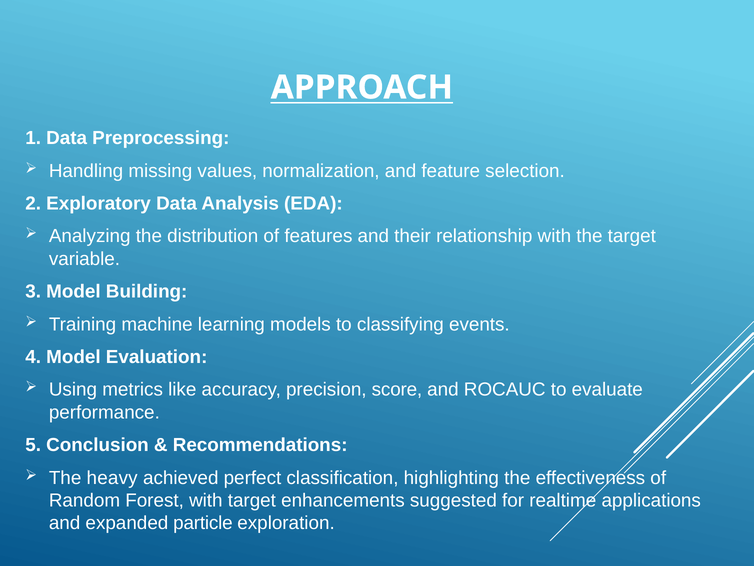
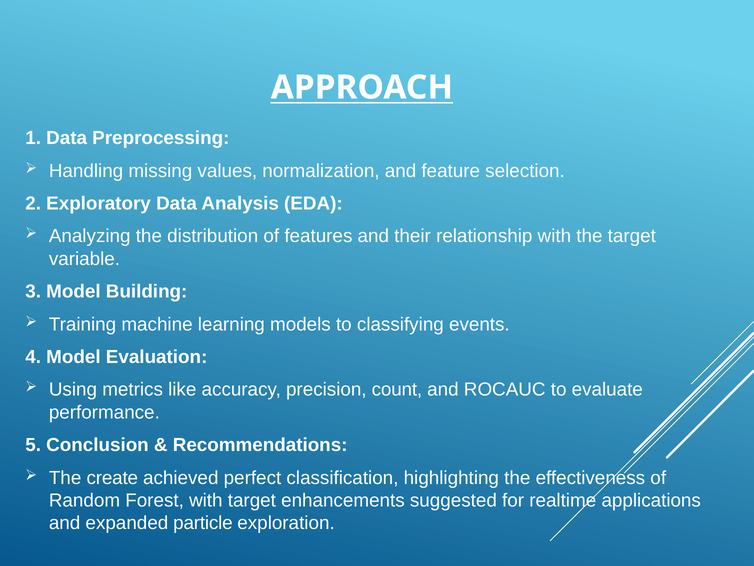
score: score -> count (397, 389)
heavy: heavy -> create (112, 477)
